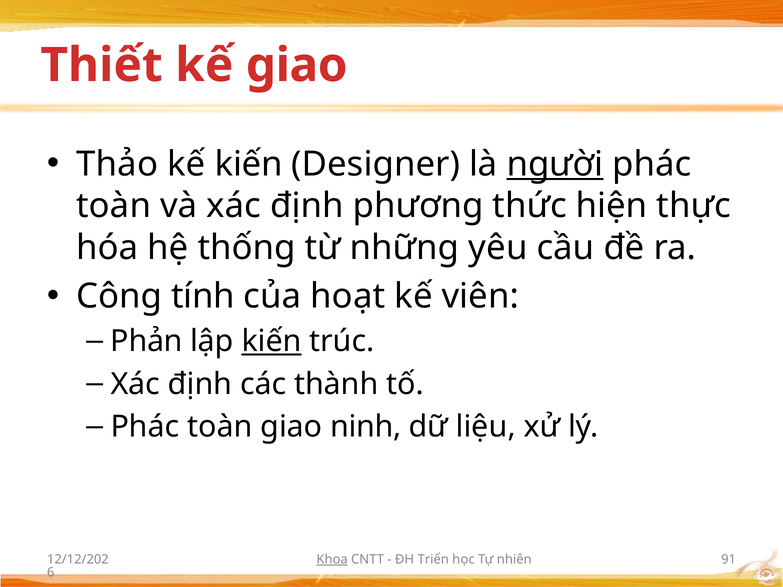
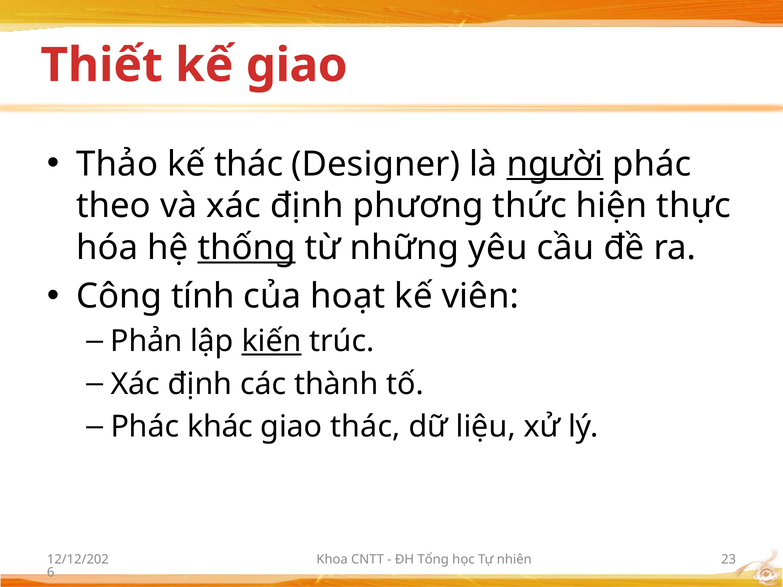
kế kiến: kiến -> thác (249, 164)
toàn: toàn -> theo (114, 206)
thống underline: none -> present (247, 248)
toàn: toàn -> khác (220, 427)
giao ninh: ninh -> thác (365, 427)
Khoa underline: present -> none (332, 560)
Triển: Triển -> Tổng (433, 560)
91: 91 -> 23 (729, 560)
